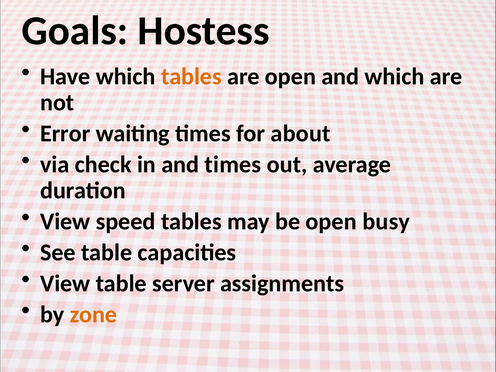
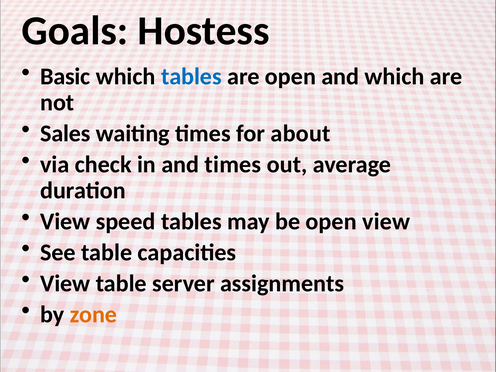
Have: Have -> Basic (65, 76)
tables colour: orange -> blue (191, 76)
Error: Error -> Sales (65, 134)
open busy: busy -> view (386, 222)
